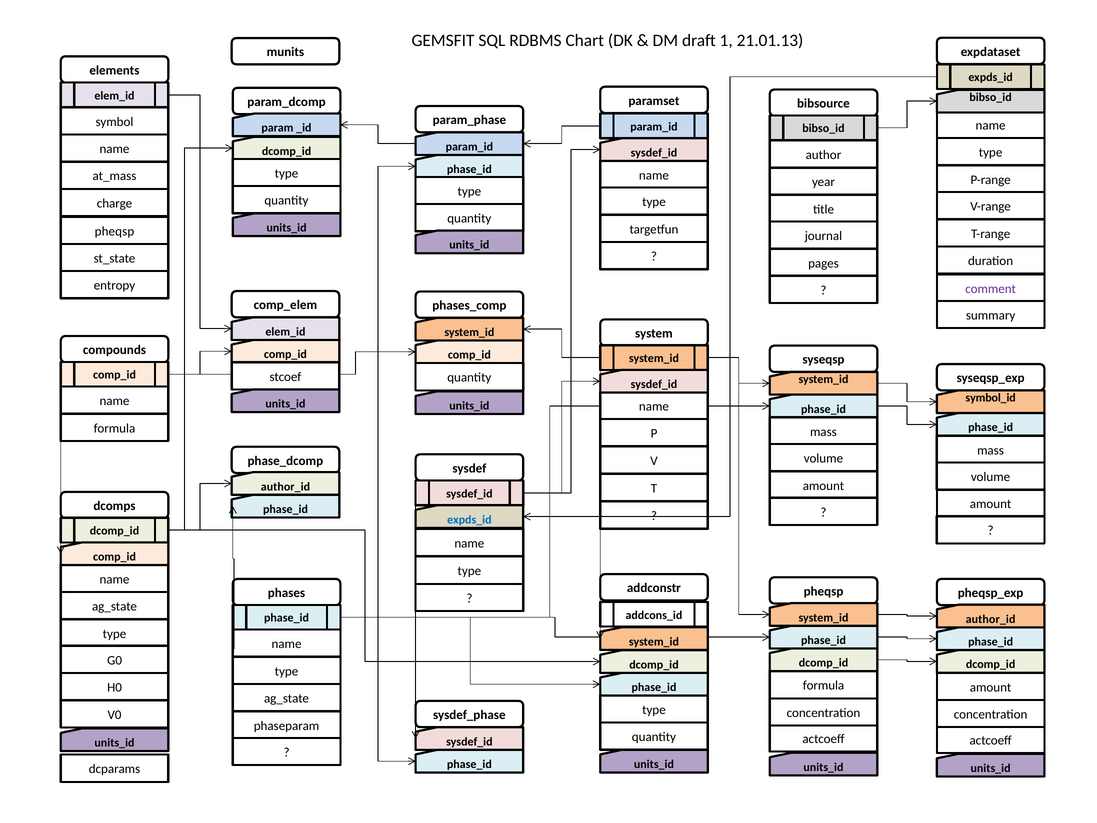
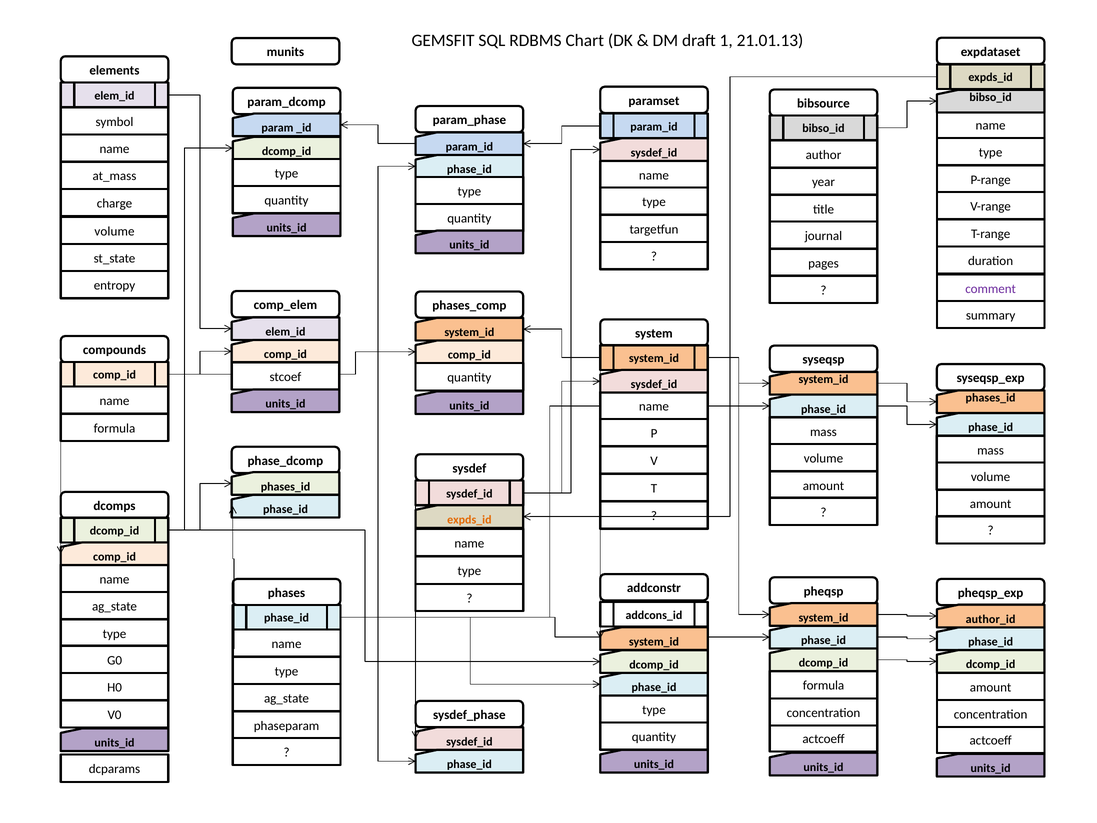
pheqsp: pheqsp -> volume (114, 231)
symbol_id: symbol_id -> phases_id (991, 398)
author_id: author_id -> phases_id (285, 486)
expds_id colour: blue -> orange (469, 520)
